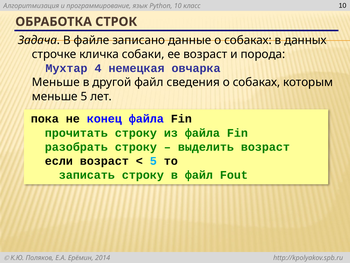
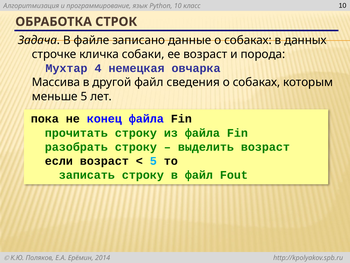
Меньше: Меньше -> Массива (56, 82)
